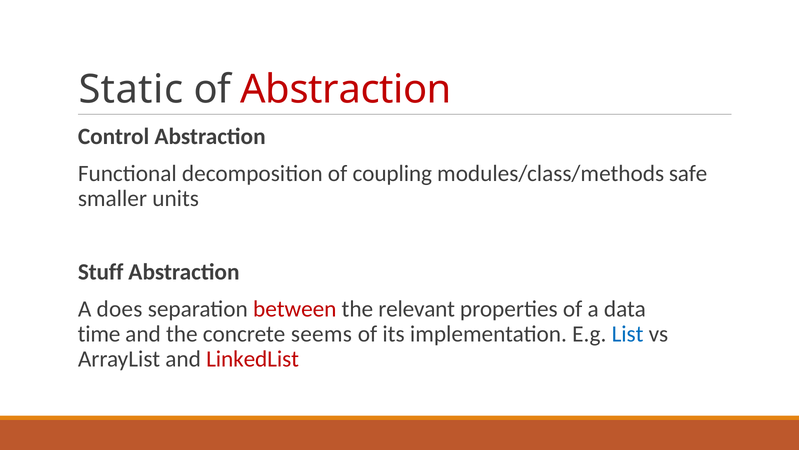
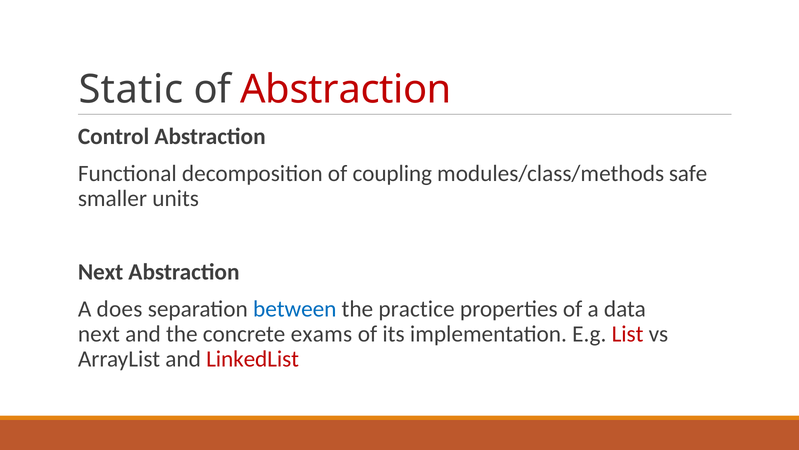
Stuff: Stuff -> Next (101, 272)
between colour: red -> blue (295, 309)
relevant: relevant -> practice (417, 309)
time: time -> next (99, 334)
seems: seems -> exams (321, 334)
List colour: blue -> red (628, 334)
